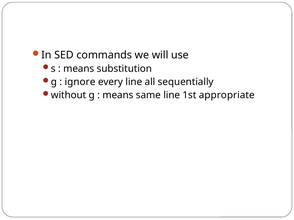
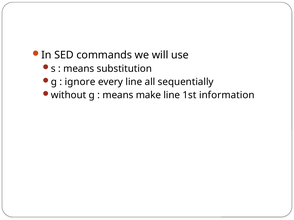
same: same -> make (148, 95)
appropriate: appropriate -> information (227, 95)
